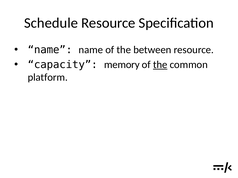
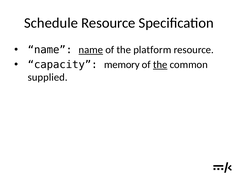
name underline: none -> present (91, 50)
between: between -> platform (152, 50)
platform: platform -> supplied (48, 77)
